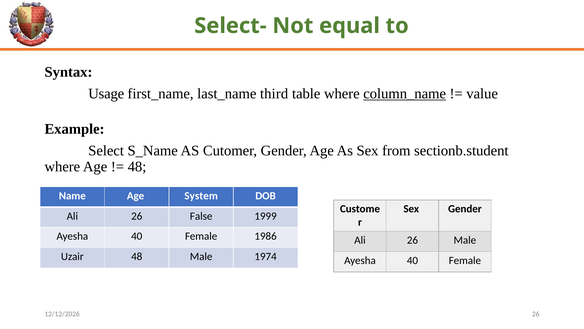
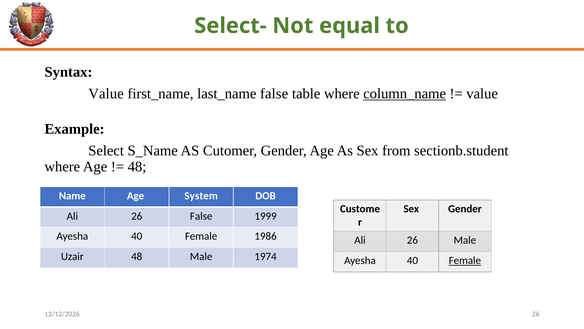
Usage: Usage -> Value (106, 94)
last_name third: third -> false (274, 94)
Female underline: none -> present (465, 260)
